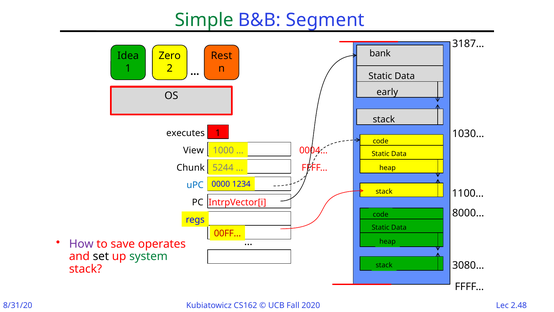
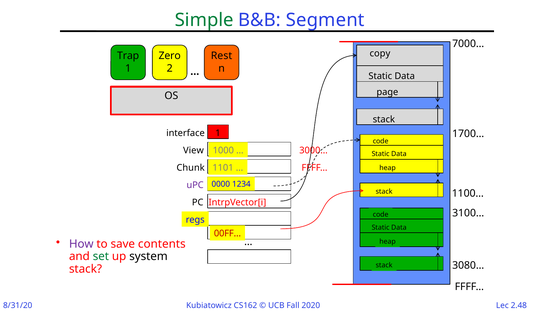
3187…: 3187… -> 7000… (468, 44)
bank: bank -> copy (380, 53)
Idea: Idea -> Trap (128, 56)
early: early -> page (387, 92)
executes: executes -> interface (186, 133)
1030…: 1030… -> 1700… (468, 134)
0004…: 0004… -> 3000… (313, 150)
5244: 5244 -> 1101 (223, 168)
uPC colour: blue -> purple (195, 185)
8000…: 8000… -> 3100… (468, 213)
operates: operates -> contents (162, 244)
set colour: black -> green (101, 256)
system colour: green -> black (148, 256)
